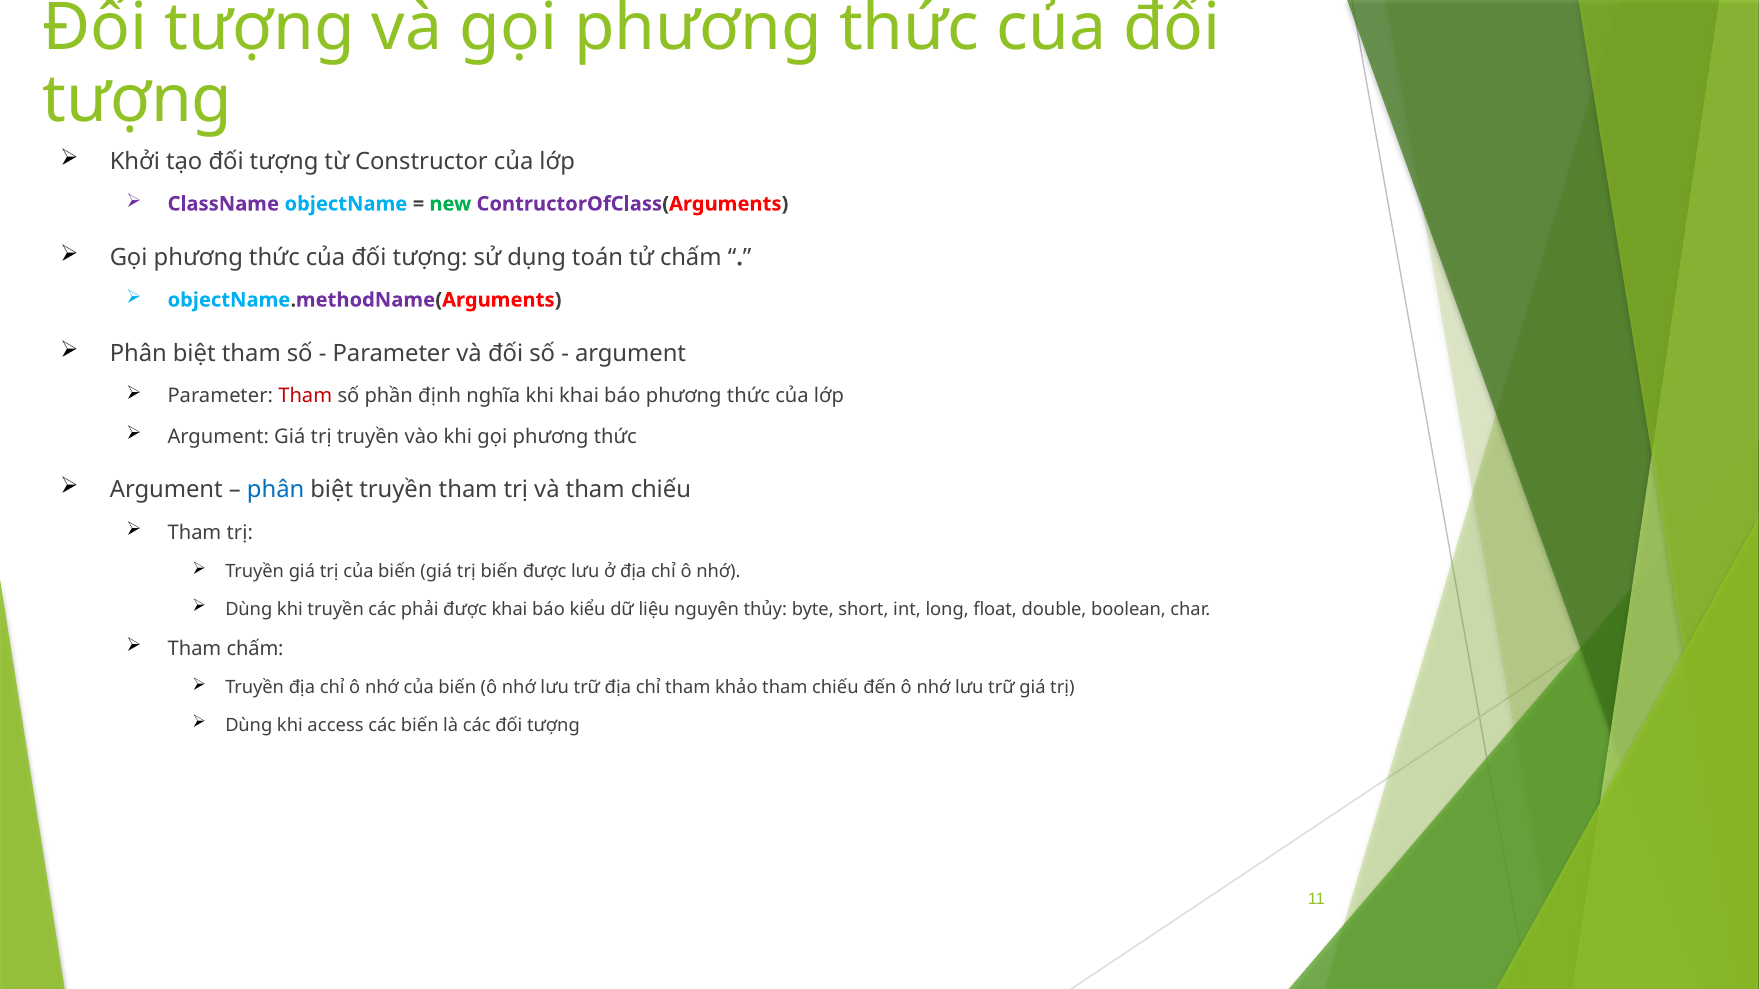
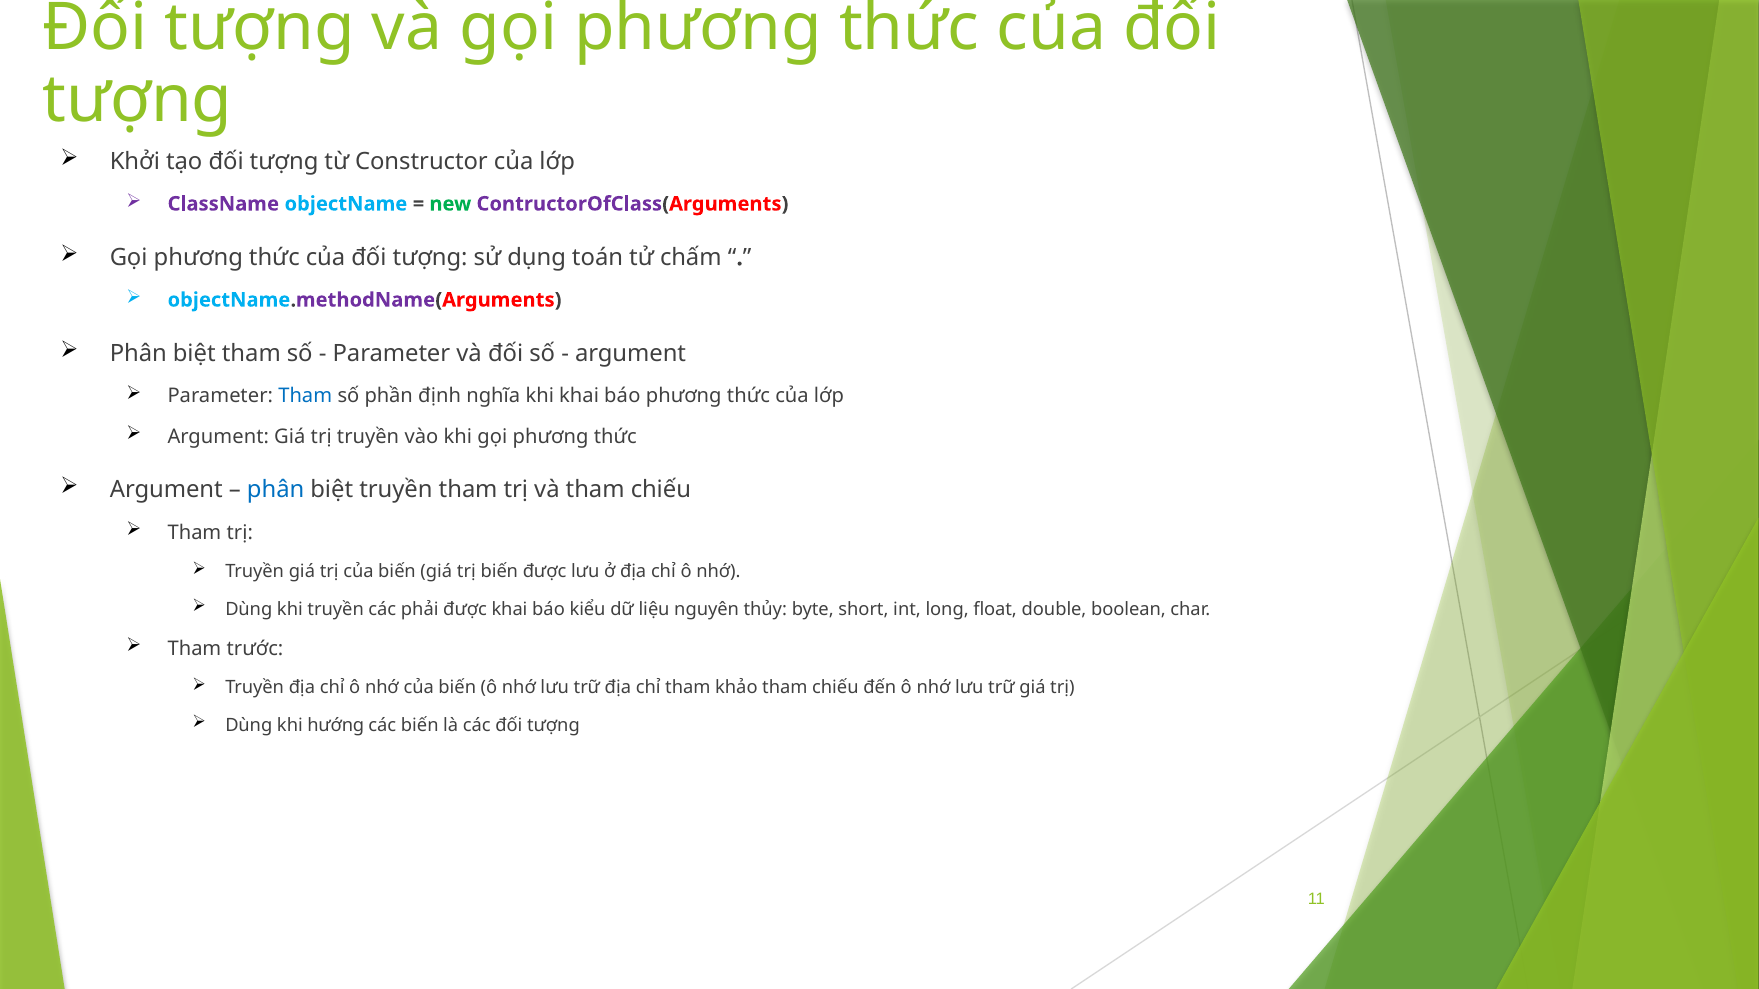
Tham colour: red -> blue (305, 396)
Tham chấm: chấm -> trước (255, 649)
access: access -> hướng (336, 725)
